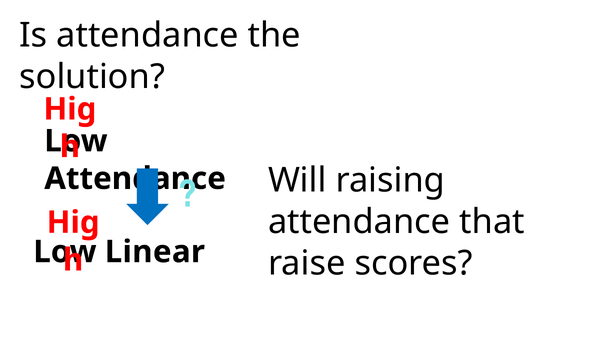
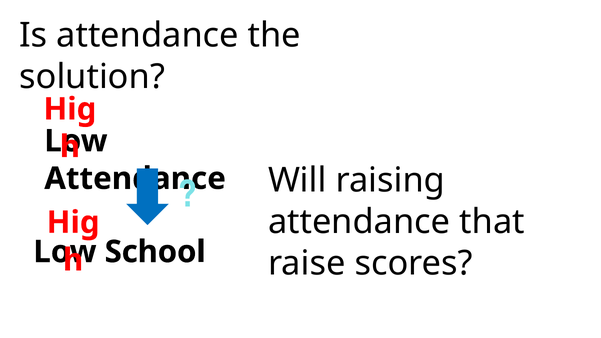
Linear: Linear -> School (155, 252)
